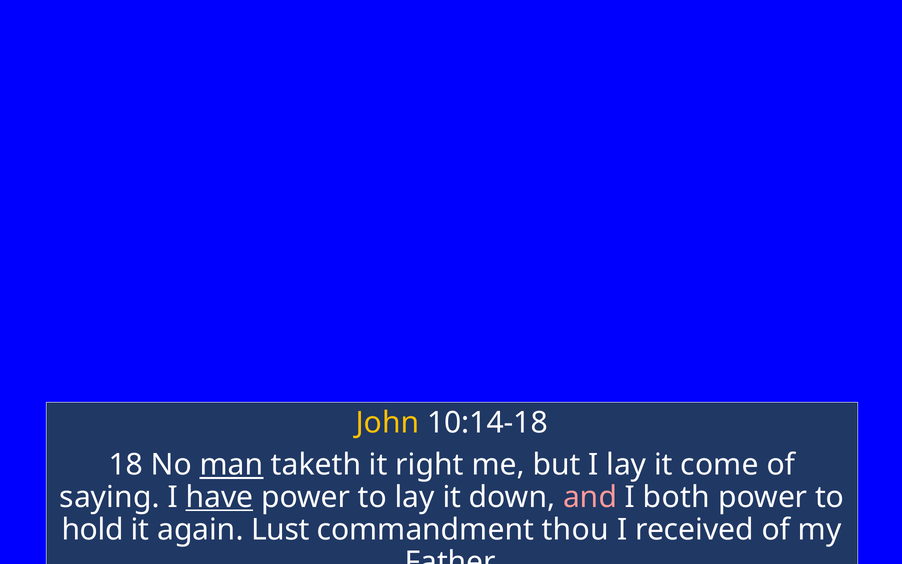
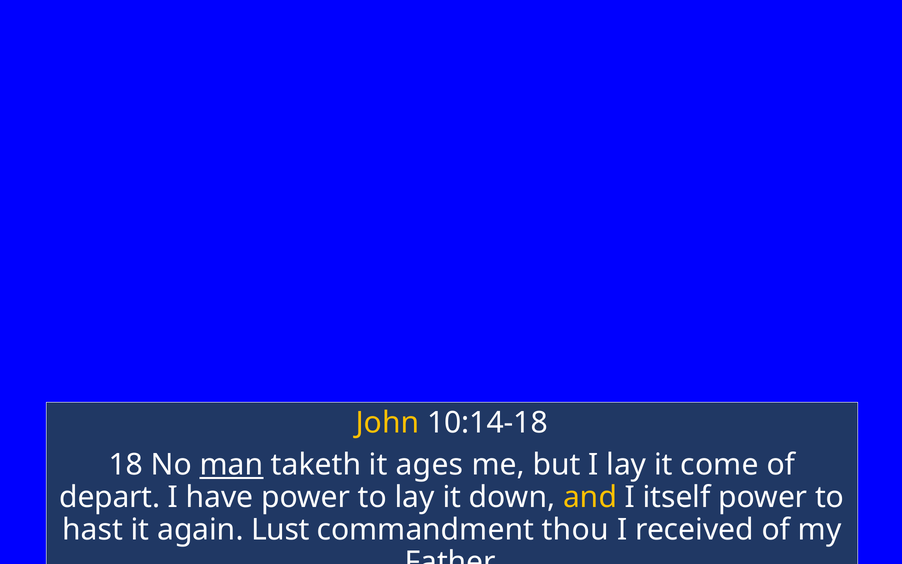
right: right -> ages (429, 465)
saying: saying -> depart (110, 497)
have underline: present -> none (219, 497)
and colour: pink -> yellow (590, 497)
both: both -> itself (677, 497)
hold: hold -> hast (93, 530)
